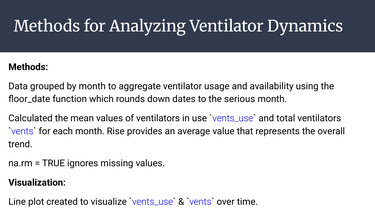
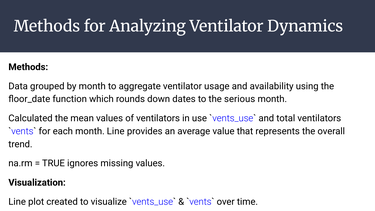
month Rise: Rise -> Line (116, 131)
